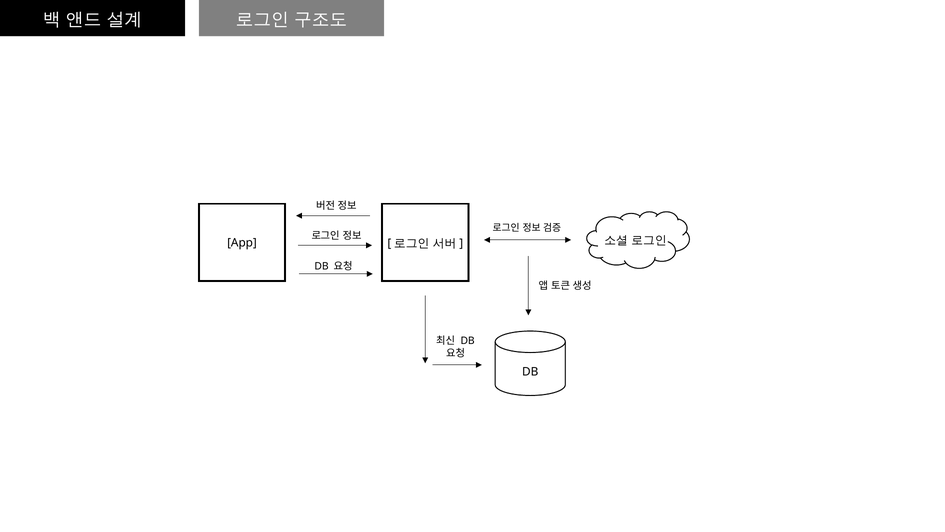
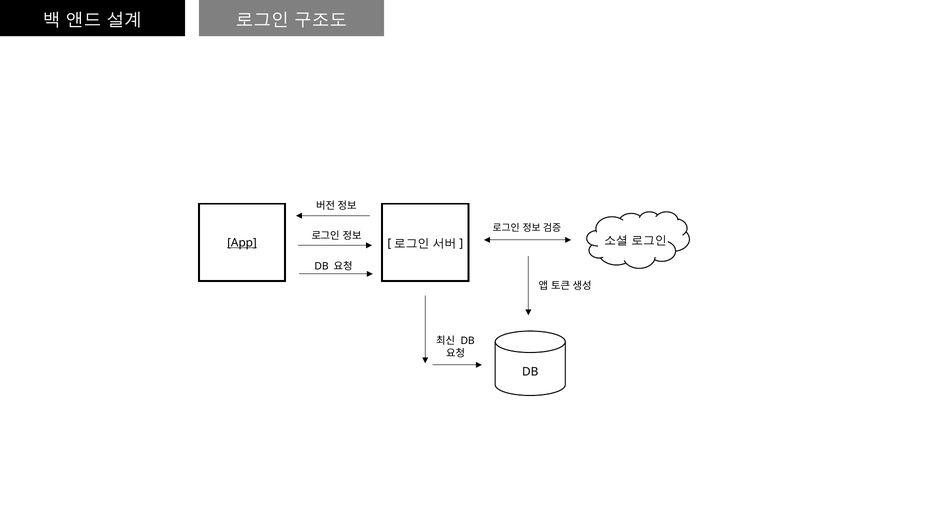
App underline: none -> present (242, 243)
